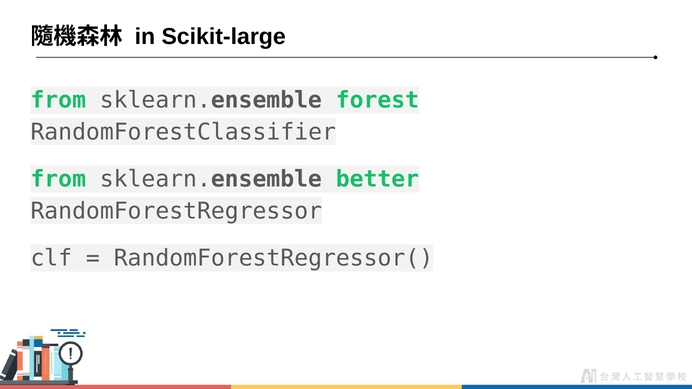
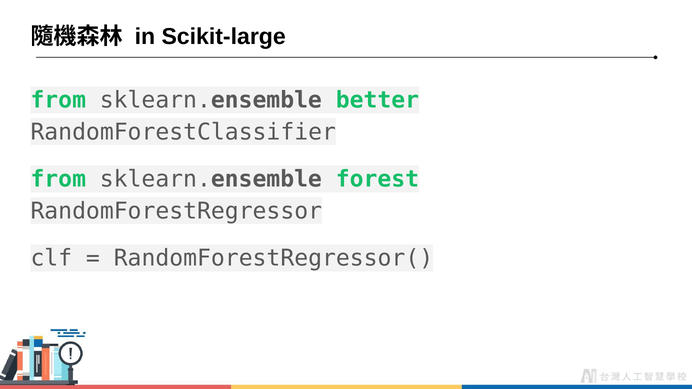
forest: forest -> better (377, 100)
better: better -> forest (377, 179)
